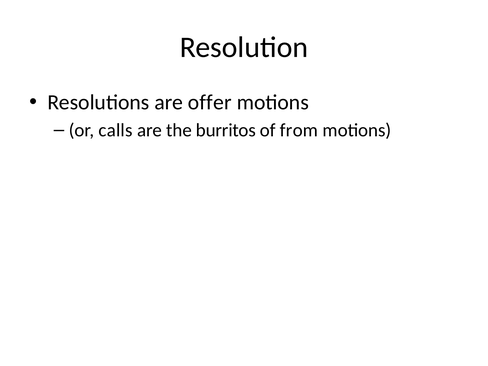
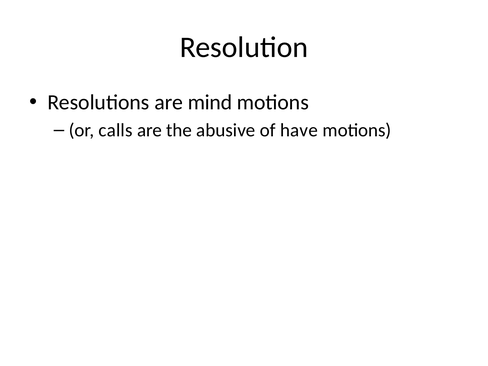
offer: offer -> mind (210, 102)
burritos: burritos -> abusive (226, 130)
from: from -> have (299, 130)
